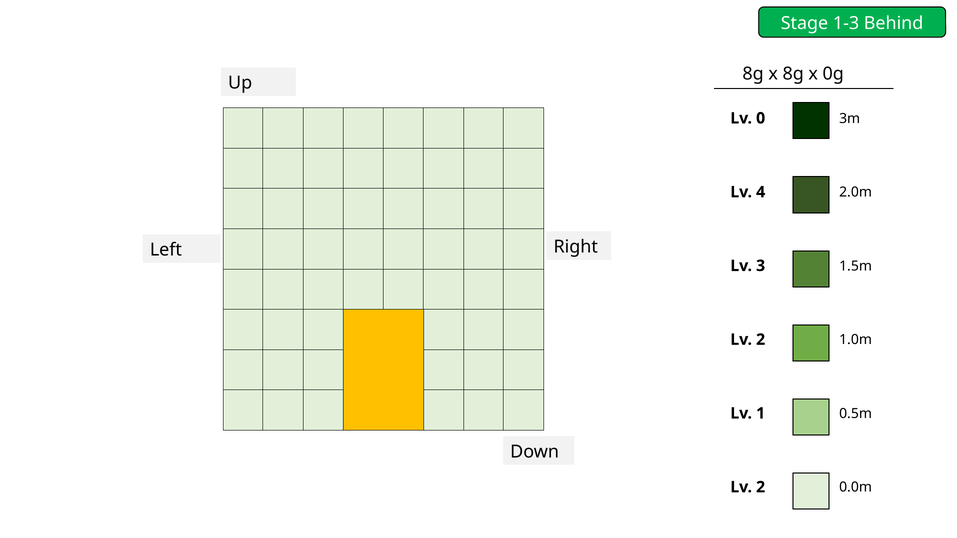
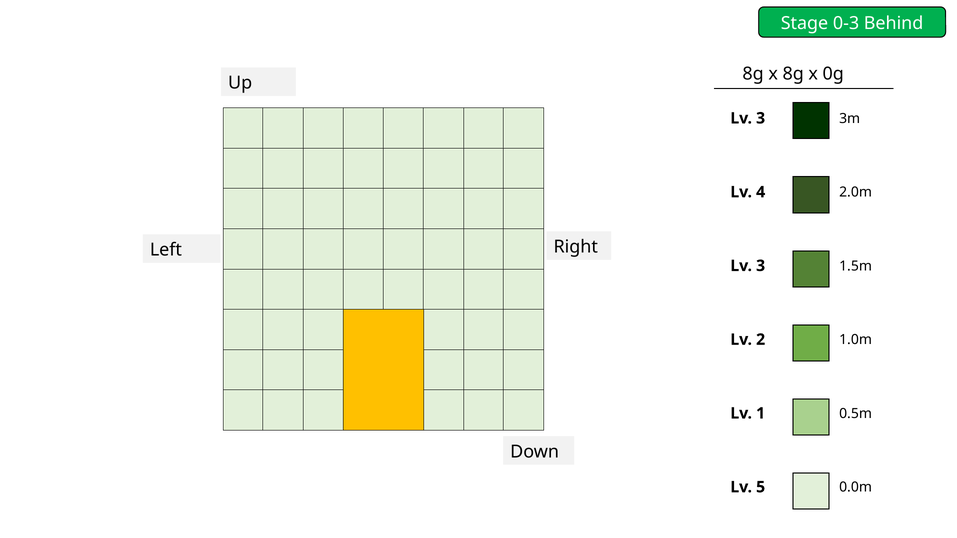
1-3: 1-3 -> 0-3 (846, 23)
0: 0 -> 3 (761, 118)
2: 2 -> 5 (761, 487)
